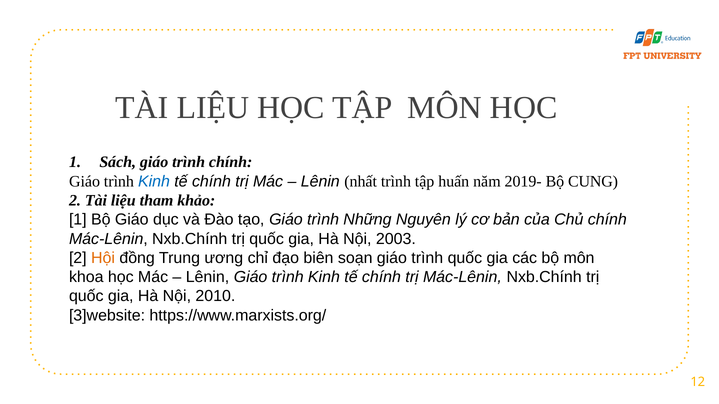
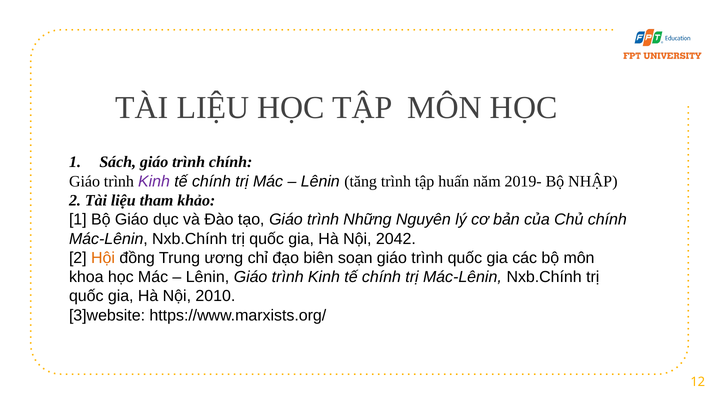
Kinh colour: blue -> purple (154, 182)
nhất: nhất -> tăng (361, 182)
CUNG: CUNG -> NHẬP (593, 182)
2003: 2003 -> 2042 (396, 239)
